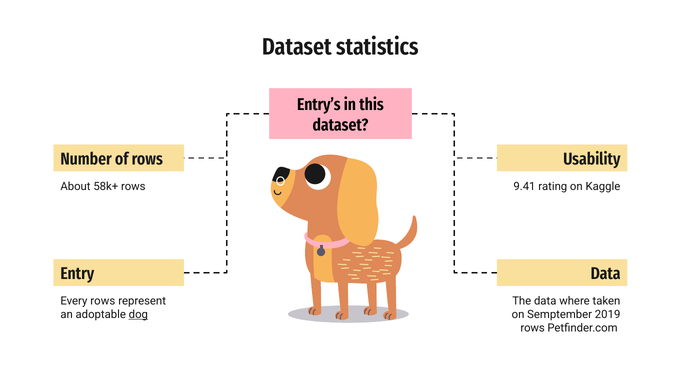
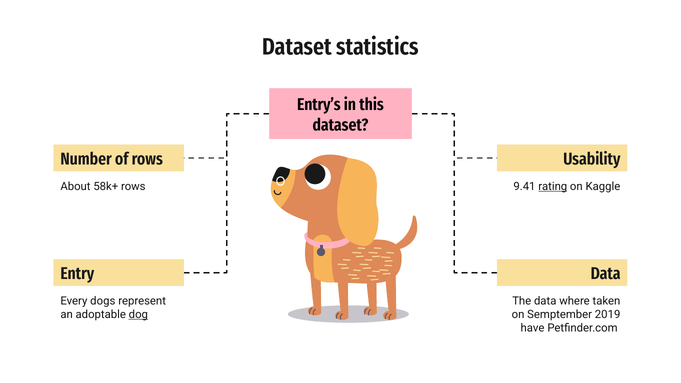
rating underline: none -> present (553, 186)
Every rows: rows -> dogs (103, 301)
rows: rows -> have (533, 328)
